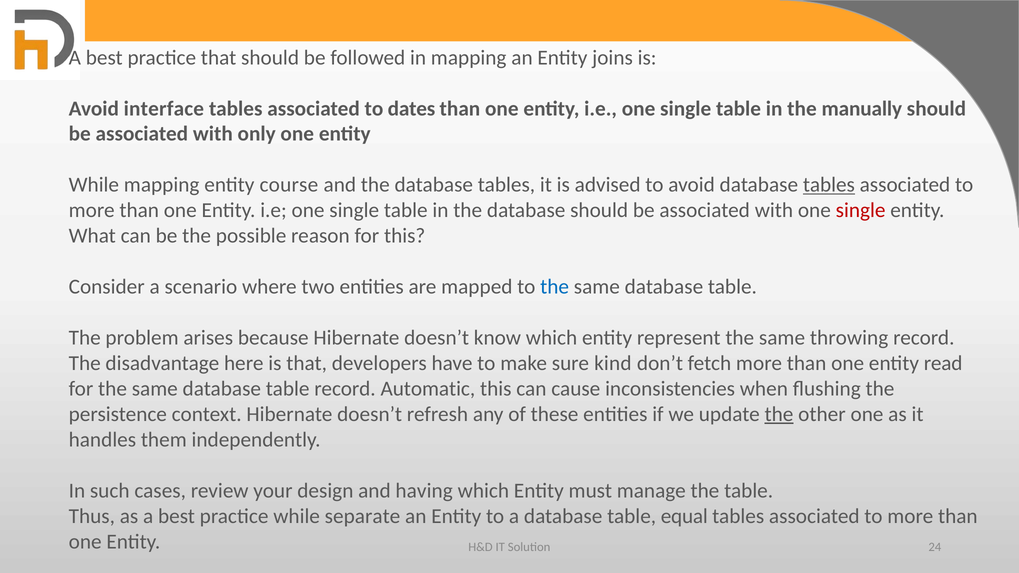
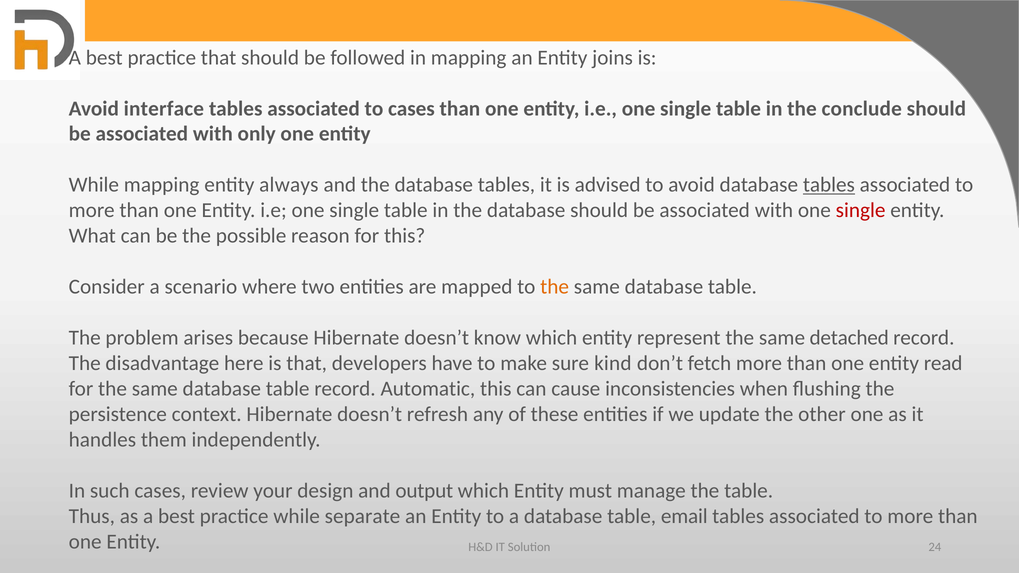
to dates: dates -> cases (411, 109)
manually: manually -> conclude (862, 109)
course: course -> always (289, 185)
the colour: blue -> orange (555, 287)
throwing: throwing -> detached (849, 338)
the underline: present -> none (779, 414)
having: having -> output (424, 491)
equal: equal -> email (684, 516)
